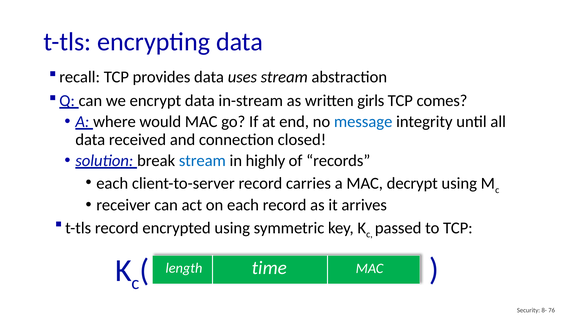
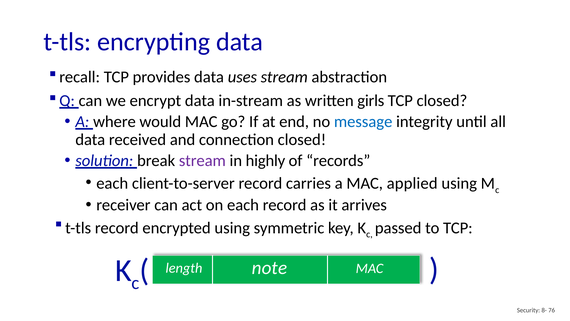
TCP comes: comes -> closed (442, 101)
stream colour: blue -> purple (202, 160)
decrypt: decrypt -> applied (412, 183)
time: time -> note (269, 267)
